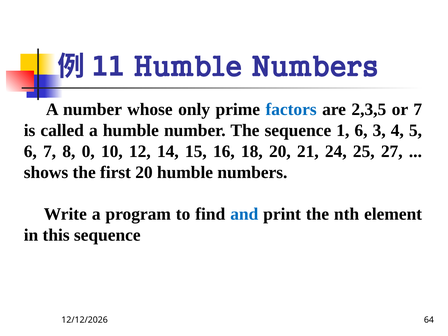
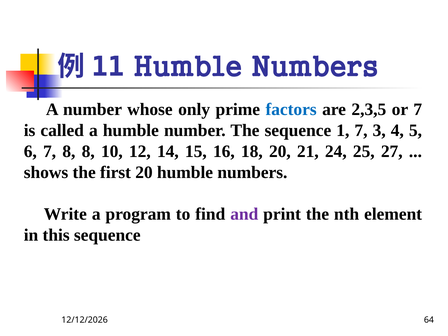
1 6: 6 -> 7 (361, 130)
8 0: 0 -> 8 (88, 151)
and colour: blue -> purple (244, 214)
